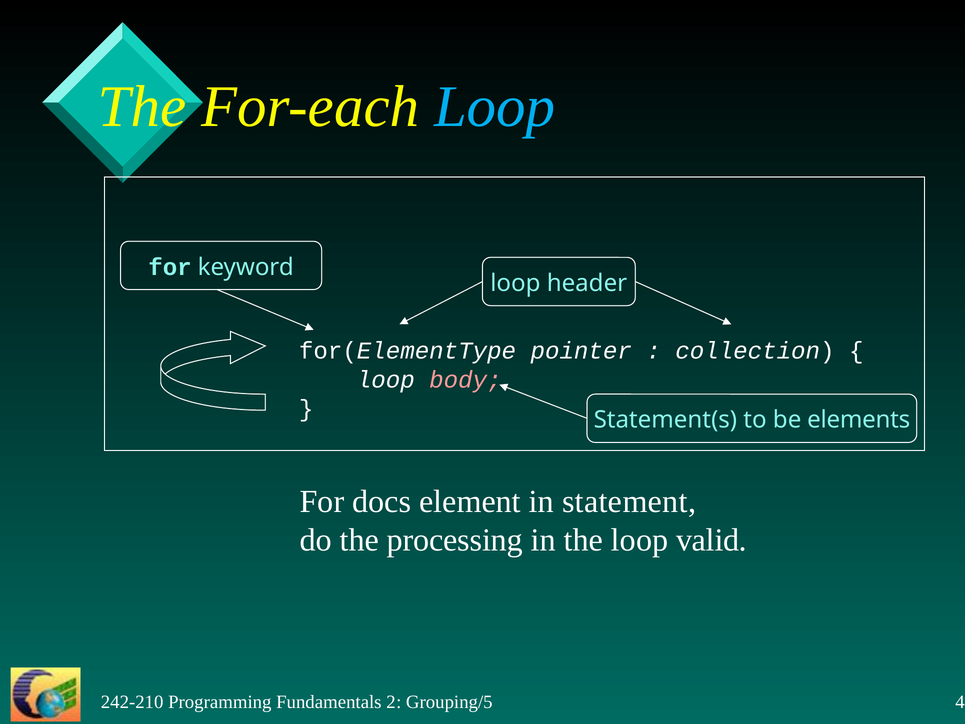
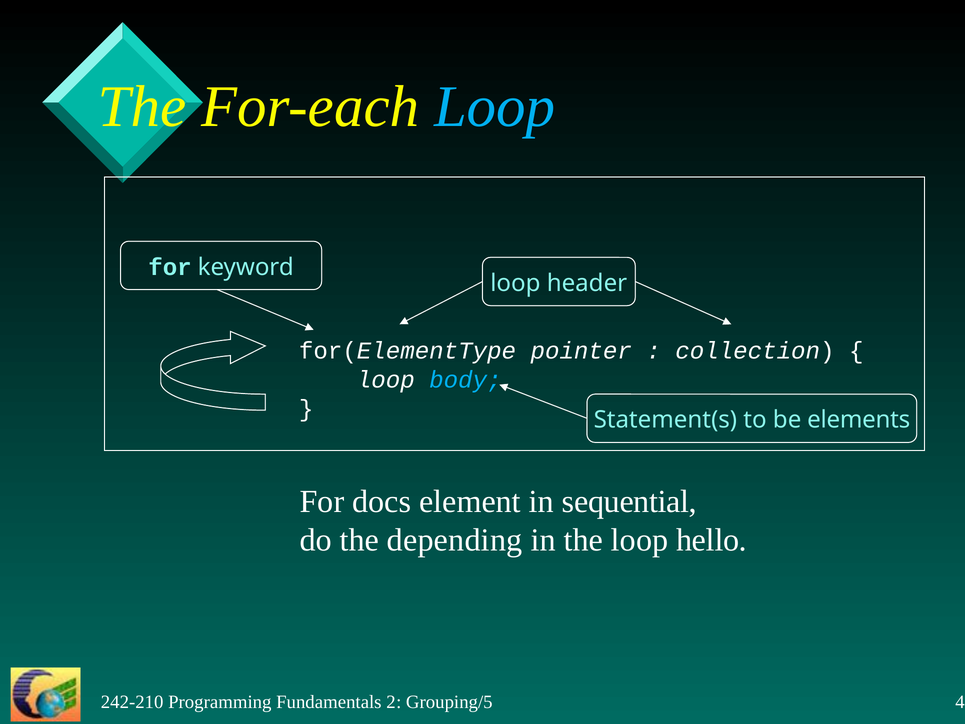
body colour: pink -> light blue (465, 380)
statement: statement -> sequential (629, 501)
processing: processing -> depending (455, 540)
valid: valid -> hello (712, 540)
